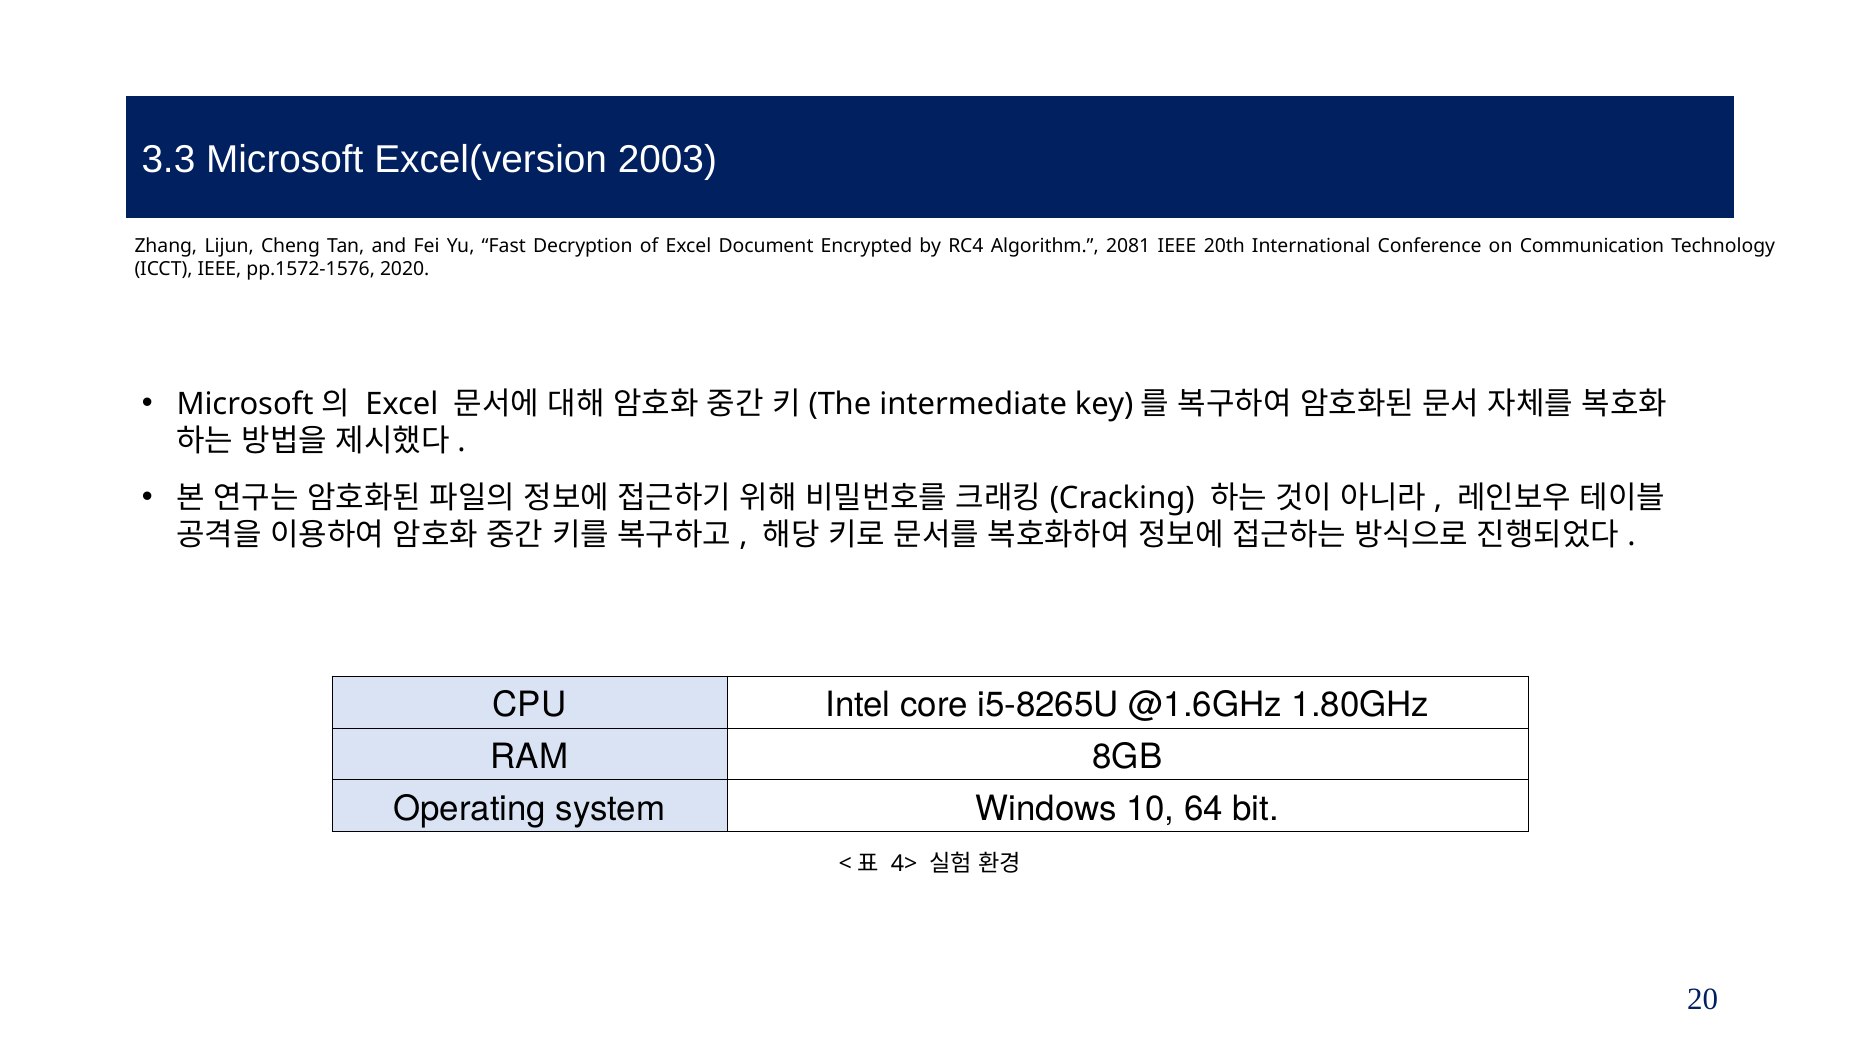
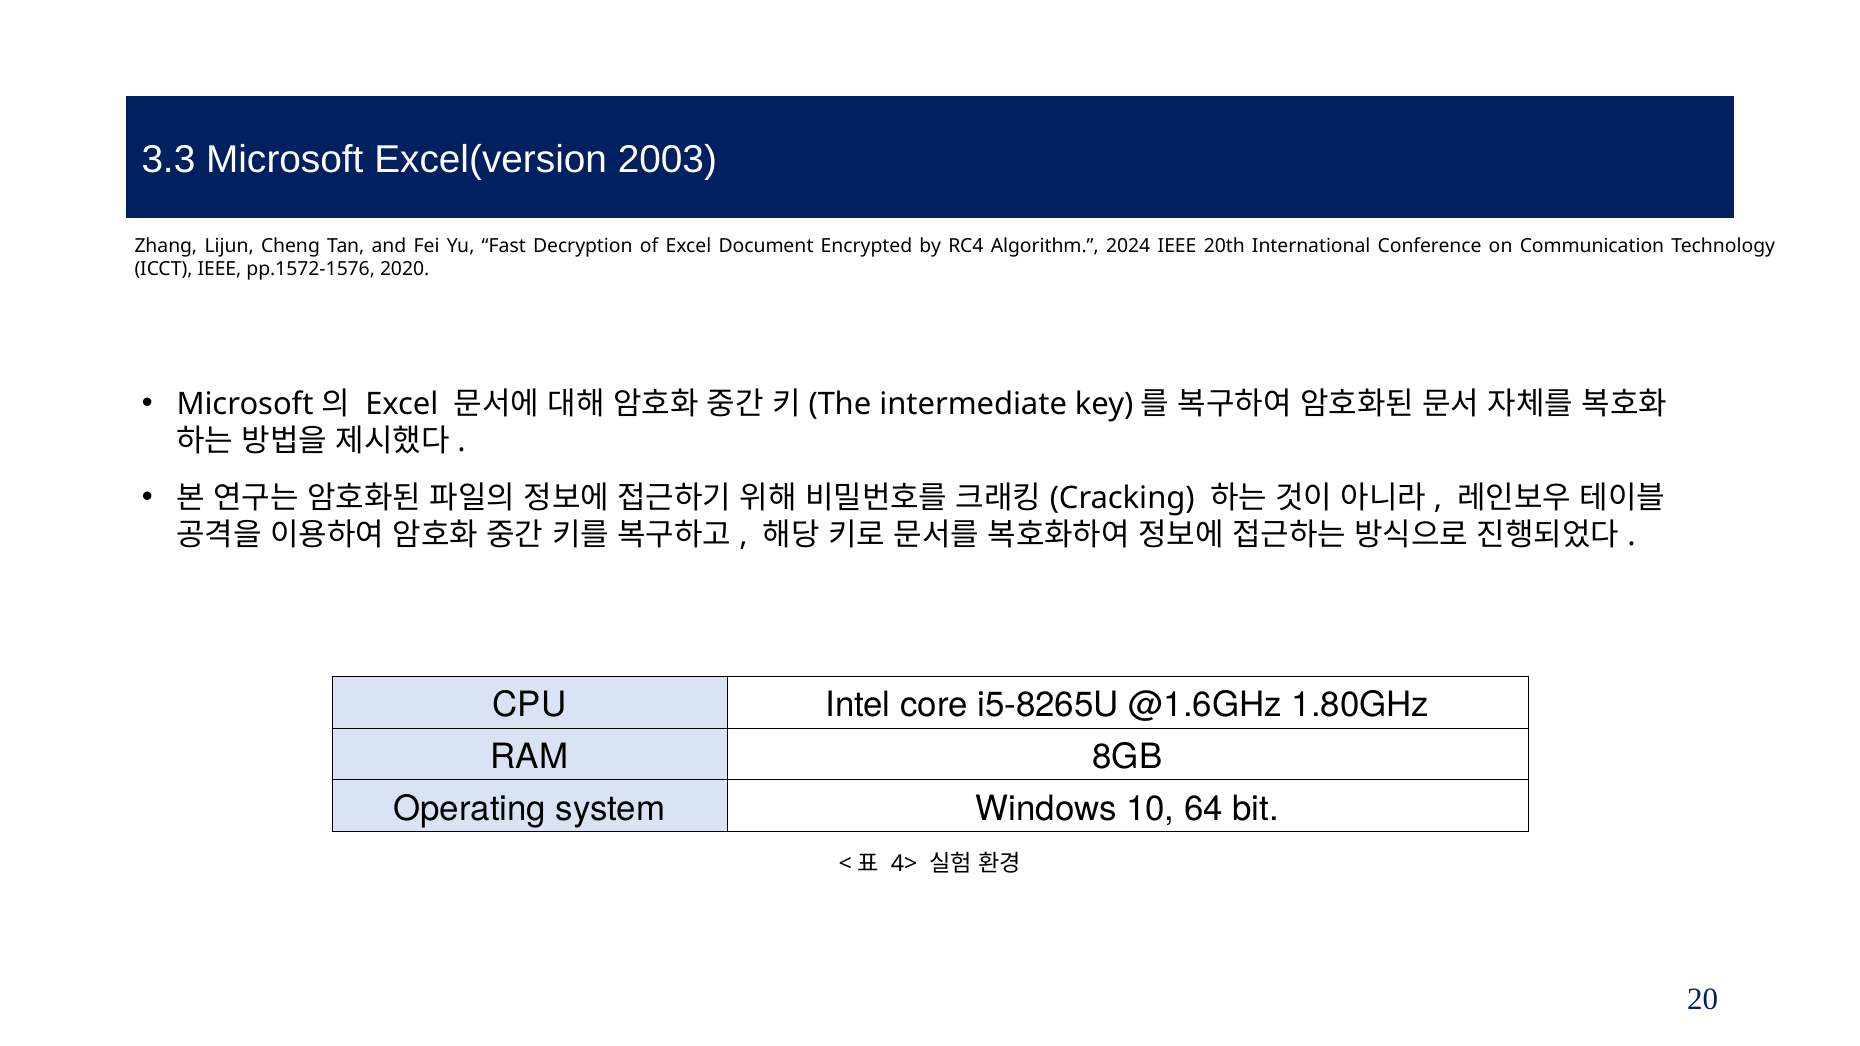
2081: 2081 -> 2024 (1128, 246)
